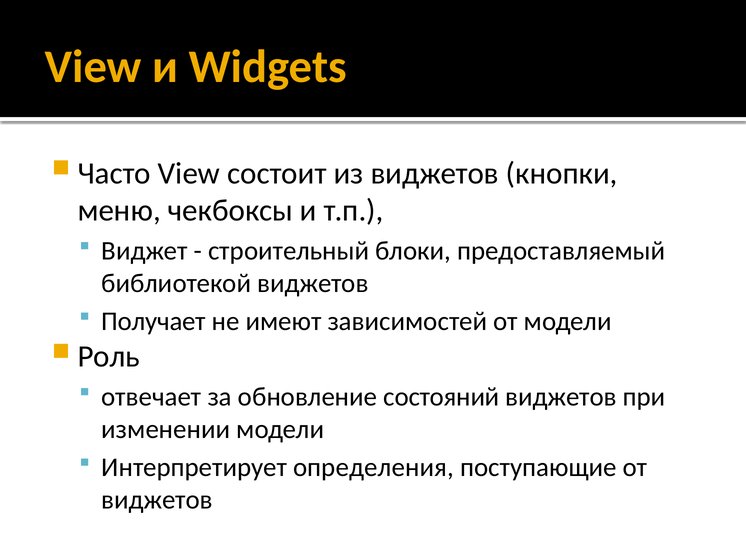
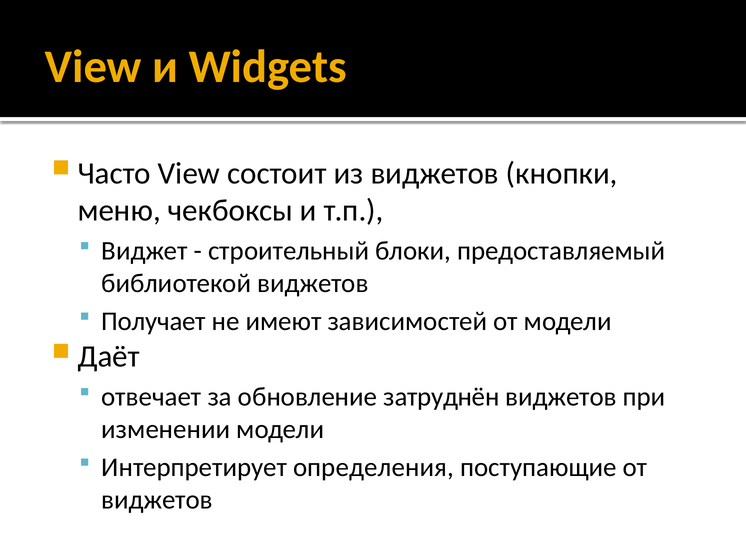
Роль: Роль -> Даёт (109, 356)
состояний: состояний -> затруднён (441, 397)
